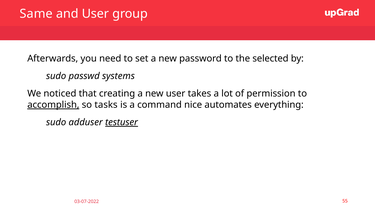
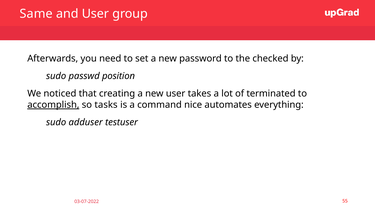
selected: selected -> checked (270, 59)
systems: systems -> position (119, 76)
permission: permission -> terminated (271, 94)
testuser underline: present -> none (122, 122)
